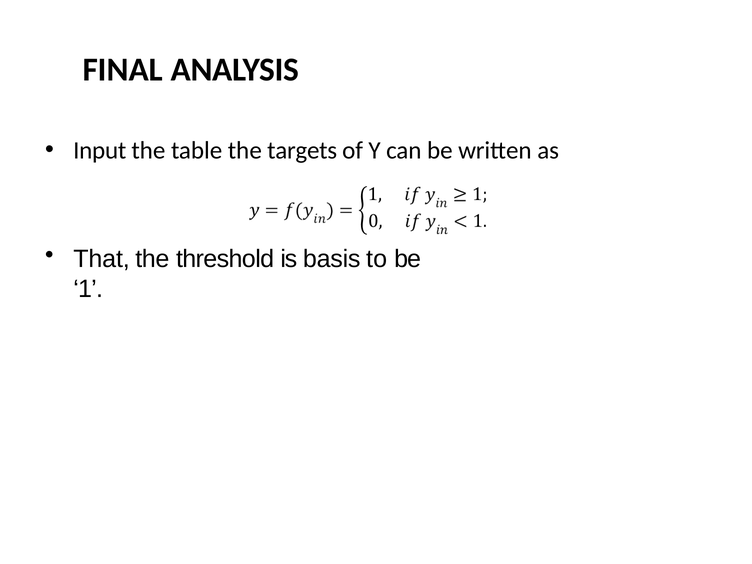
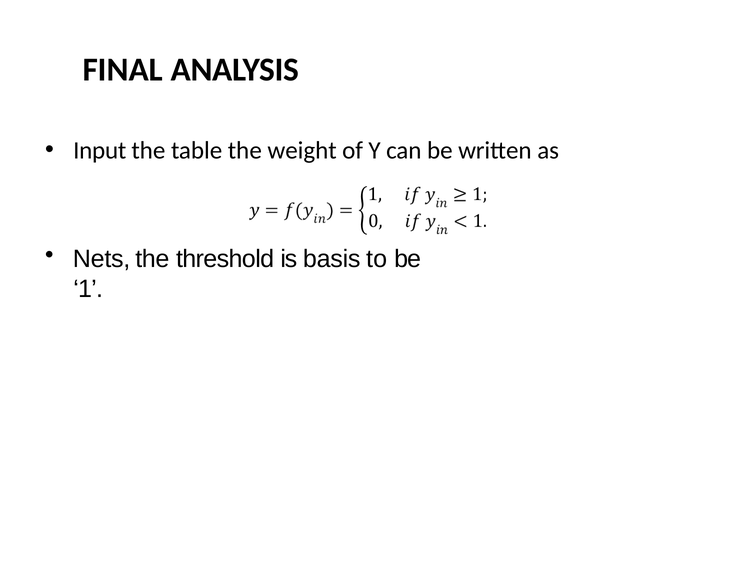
targets: targets -> weight (302, 151)
That: That -> Nets (102, 259)
